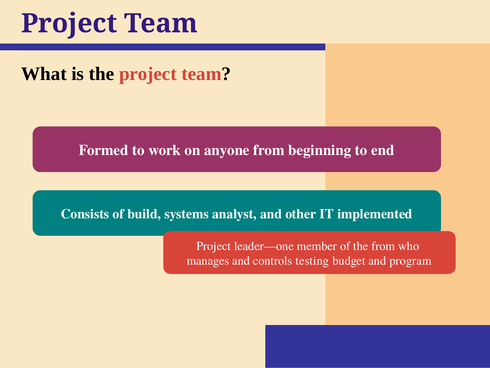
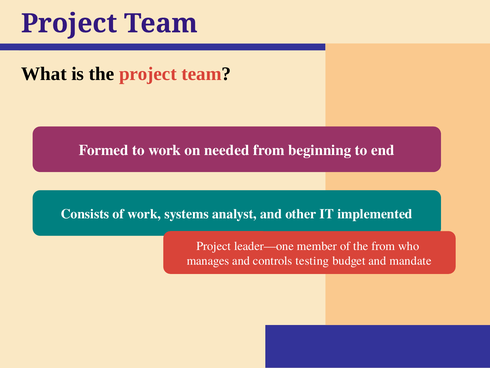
anyone: anyone -> needed (227, 150)
of build: build -> work (144, 214)
program: program -> mandate (410, 260)
